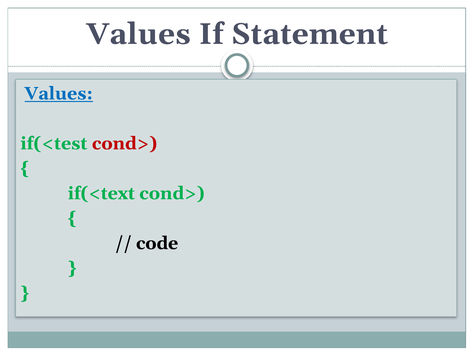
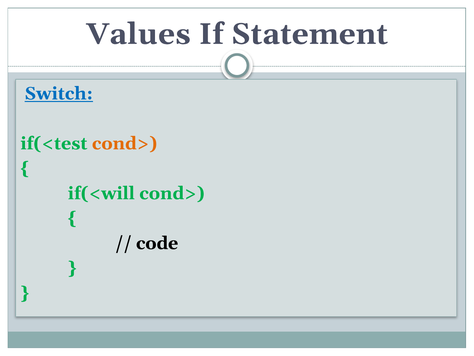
Values: Values -> Switch (59, 93)
cond> colour: red -> orange (125, 143)
if(<text: if(<text -> if(<will (101, 193)
